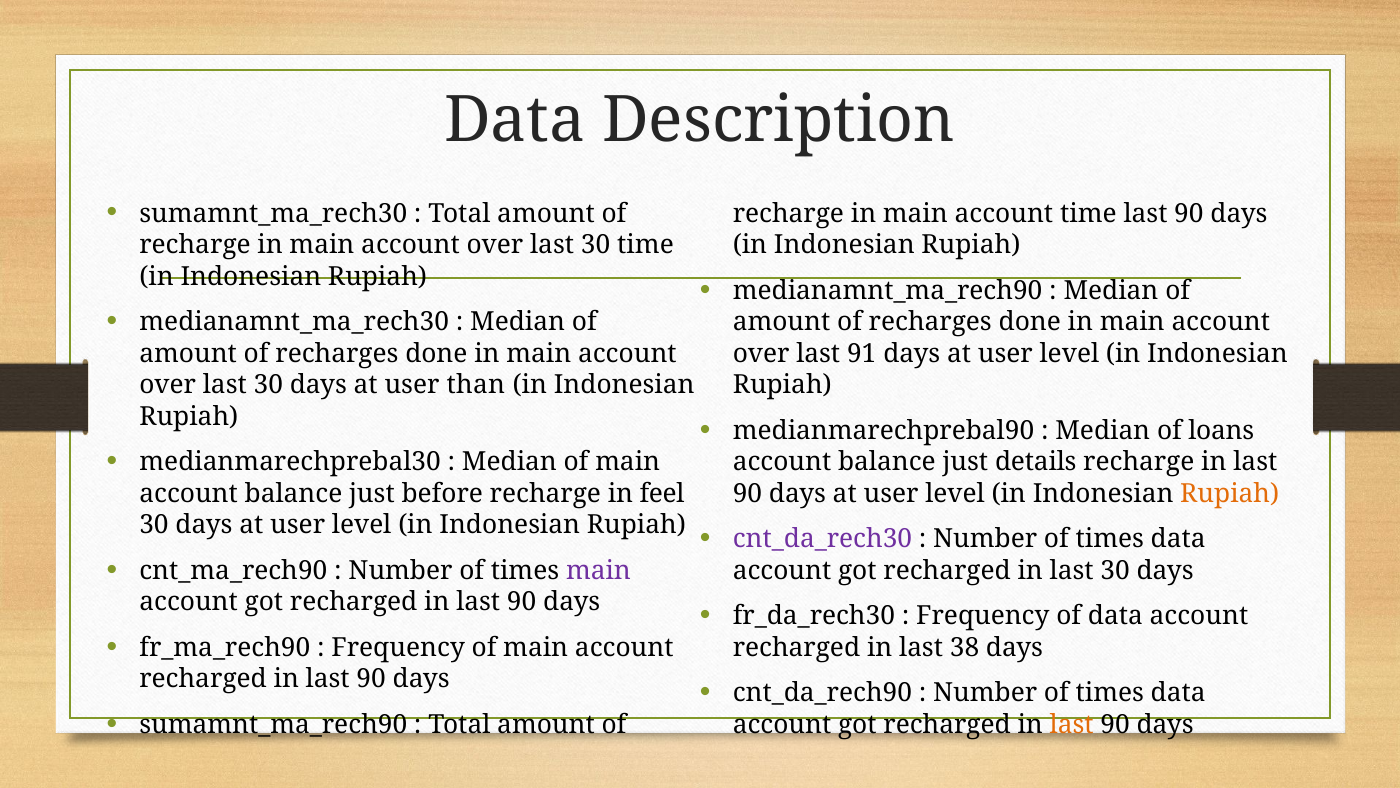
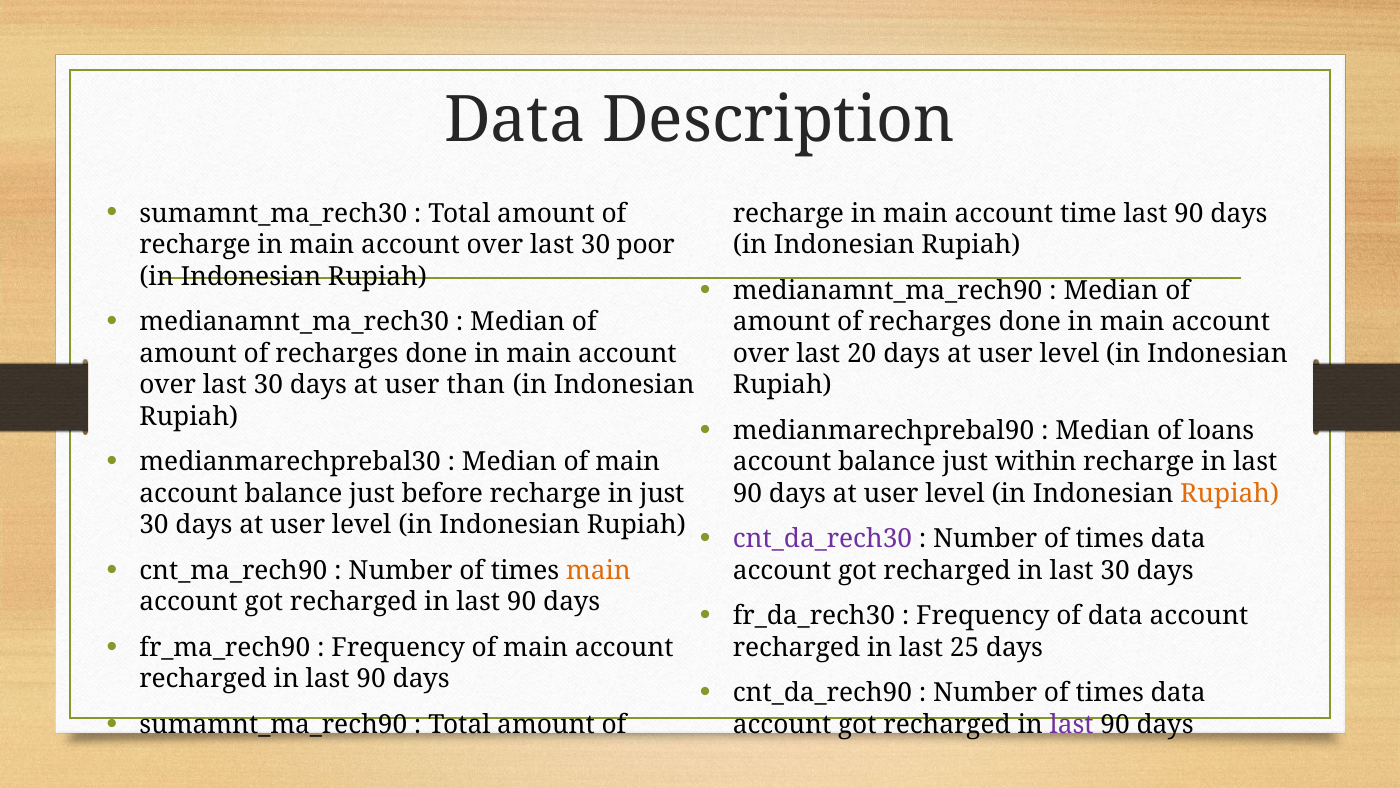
30 time: time -> poor (646, 245)
91: 91 -> 20 (862, 353)
details: details -> within (1036, 462)
in feel: feel -> just (662, 493)
main colour: purple -> orange (598, 570)
38: 38 -> 25 (965, 648)
last colour: orange -> purple (1072, 725)
